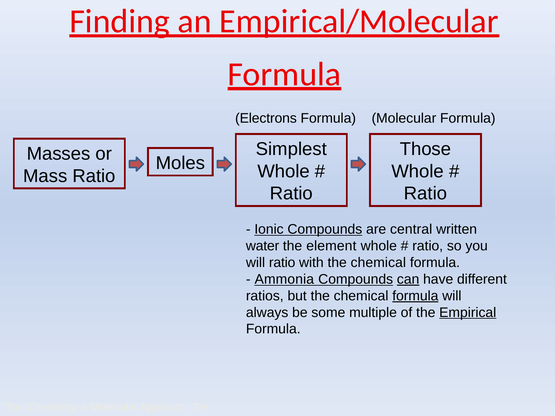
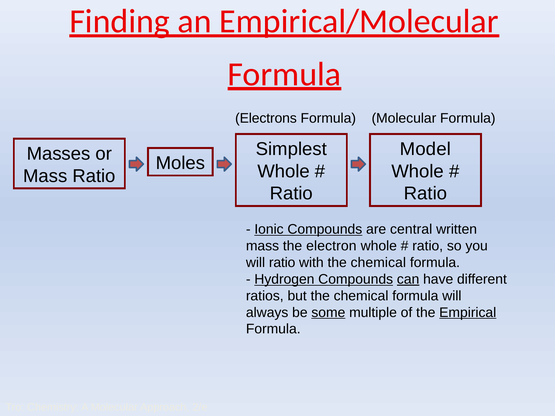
Those: Those -> Model (425, 149)
water: water -> mass (263, 246)
element: element -> electron (331, 246)
Ammonia: Ammonia -> Hydrogen (284, 279)
formula underline: present -> none (415, 296)
some underline: none -> present (328, 313)
